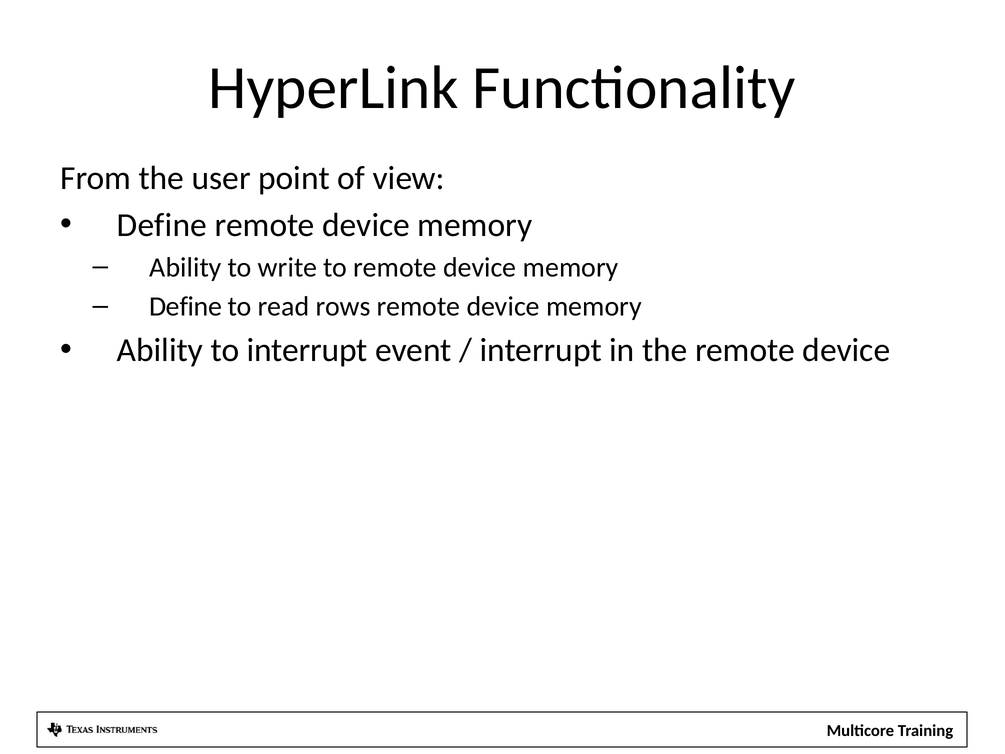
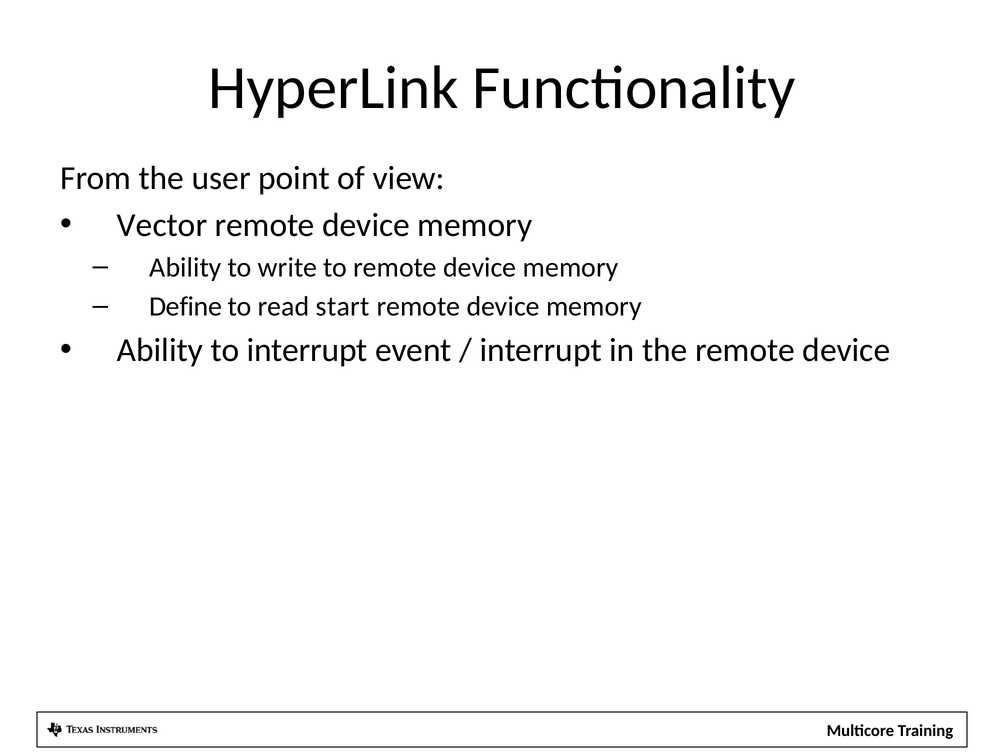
Define: Define -> Vector (162, 225)
rows: rows -> start (343, 306)
